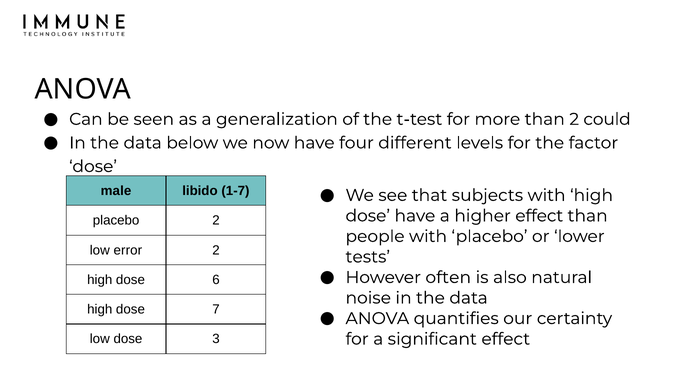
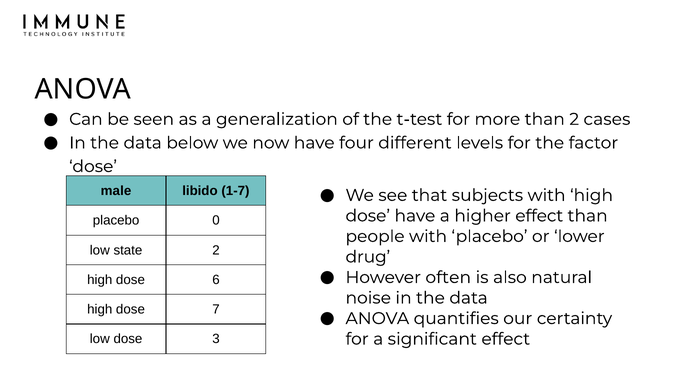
could: could -> cases (607, 119)
placebo 2: 2 -> 0 (216, 220)
error: error -> state (128, 250)
tests: tests -> drug (368, 257)
